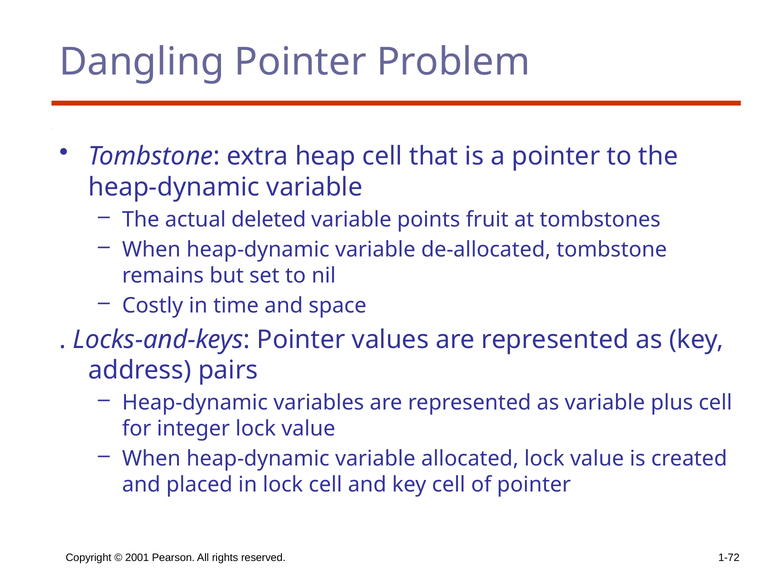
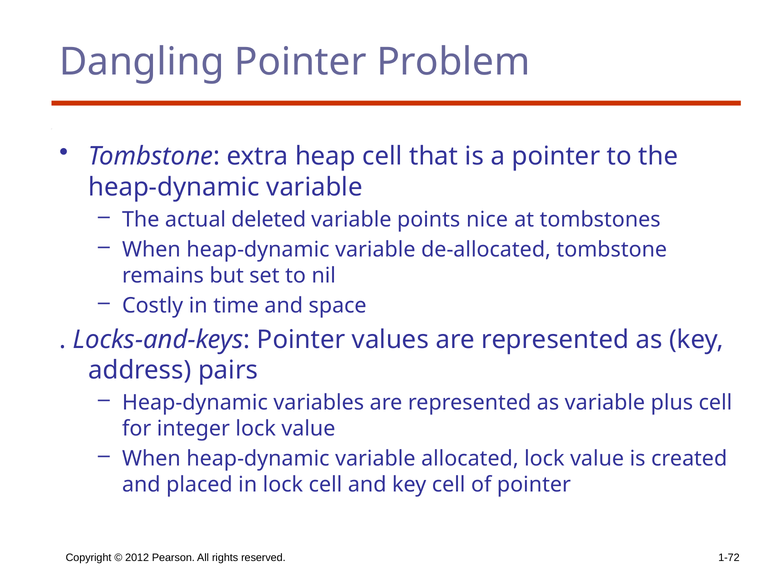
fruit: fruit -> nice (487, 220)
2001: 2001 -> 2012 (137, 557)
